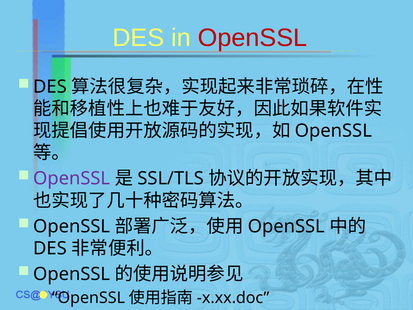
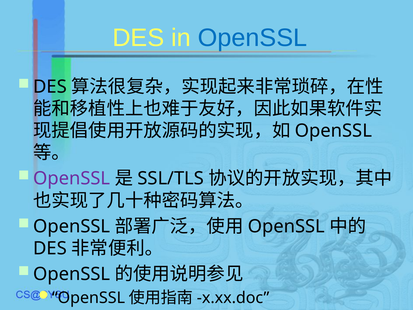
OpenSSL colour: red -> blue (253, 38)
